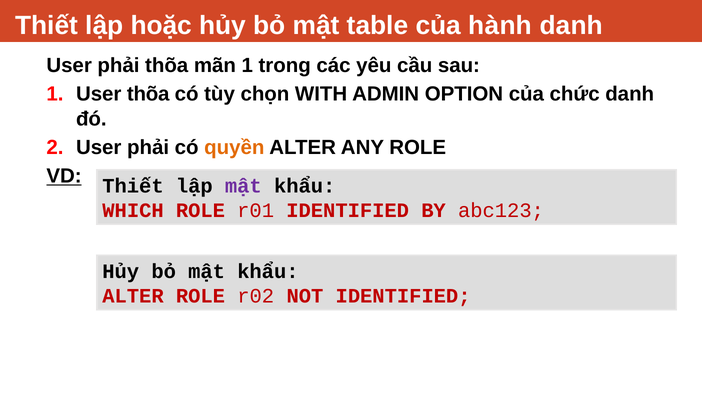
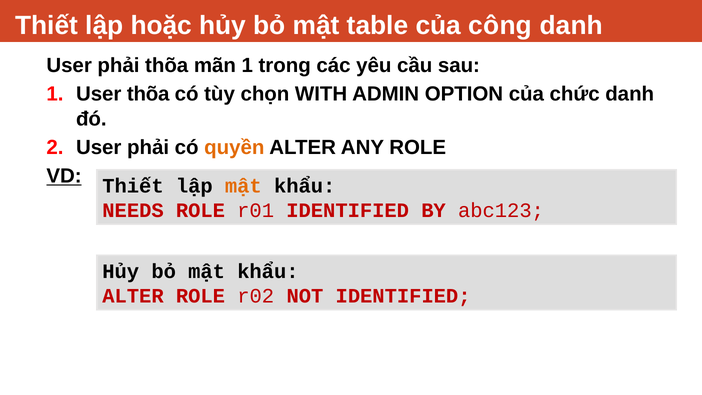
hành: hành -> công (500, 25)
mật colour: purple -> orange (243, 186)
WHICH: WHICH -> NEEDS (133, 211)
